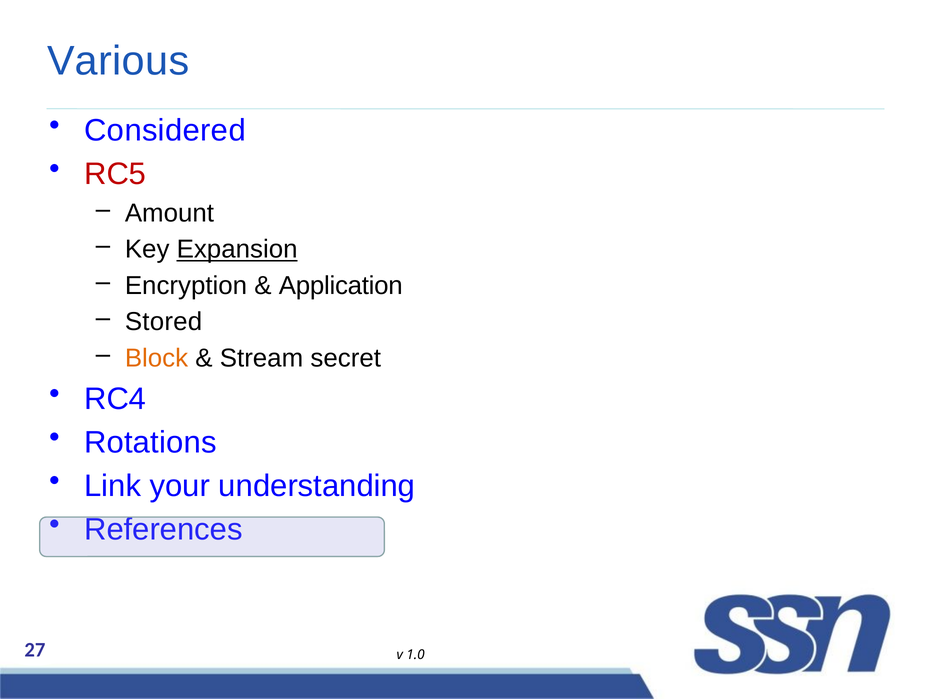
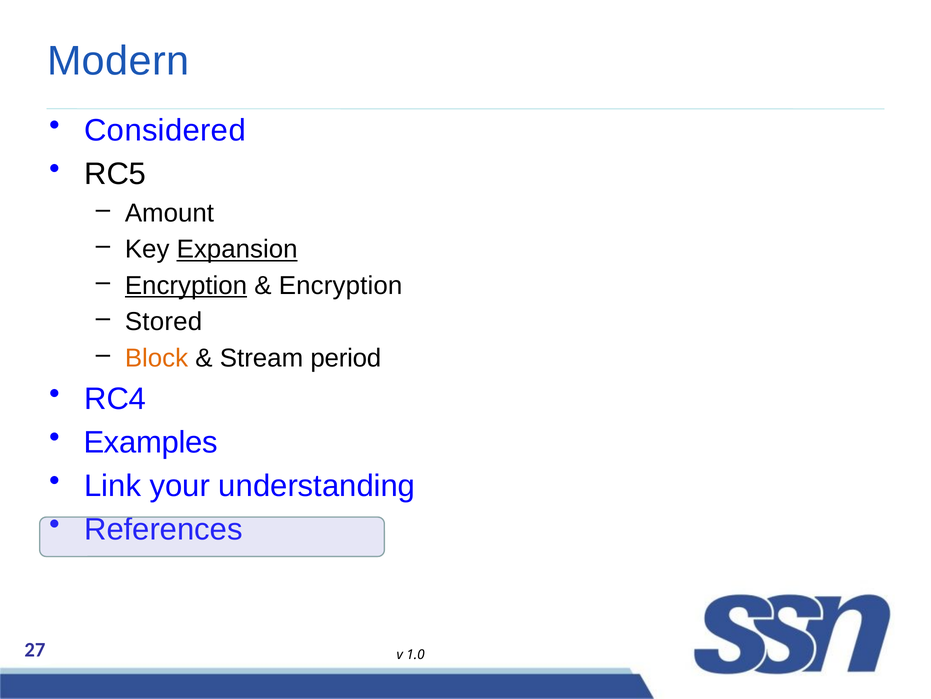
Various: Various -> Modern (118, 61)
RC5 colour: red -> black (115, 174)
Encryption underline: none -> present (186, 285)
Application: Application -> Encryption (341, 285)
secret: secret -> period (346, 358)
Rotations: Rotations -> Examples (151, 442)
